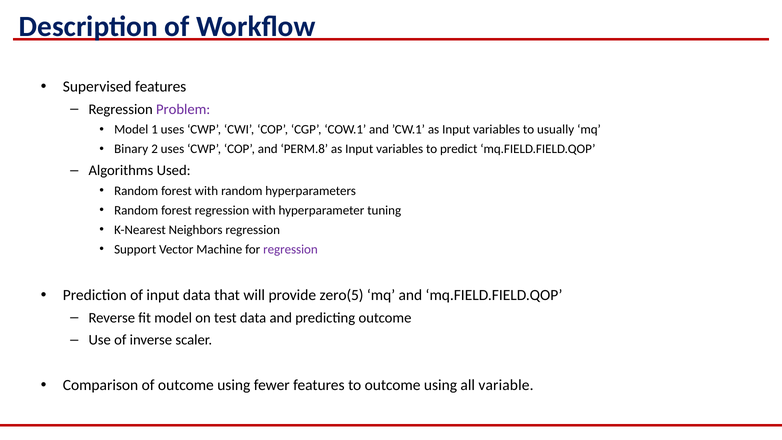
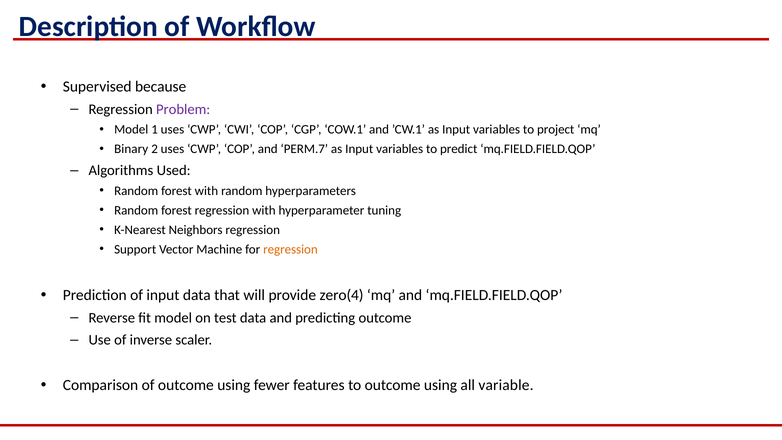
Supervised features: features -> because (161, 87)
usually: usually -> project (556, 130)
PERM.8: PERM.8 -> PERM.7 (304, 149)
regression colour: purple -> orange (290, 249)
zero(5: zero(5 -> zero(4 (342, 295)
